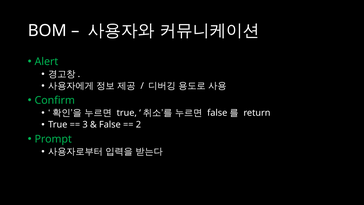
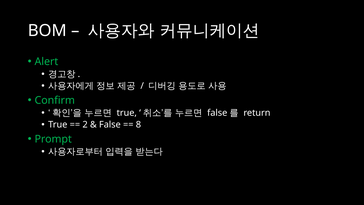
3: 3 -> 2 (85, 124)
2: 2 -> 8 (138, 124)
